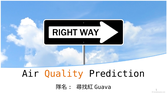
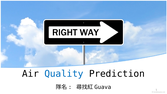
Quality colour: orange -> blue (64, 74)
